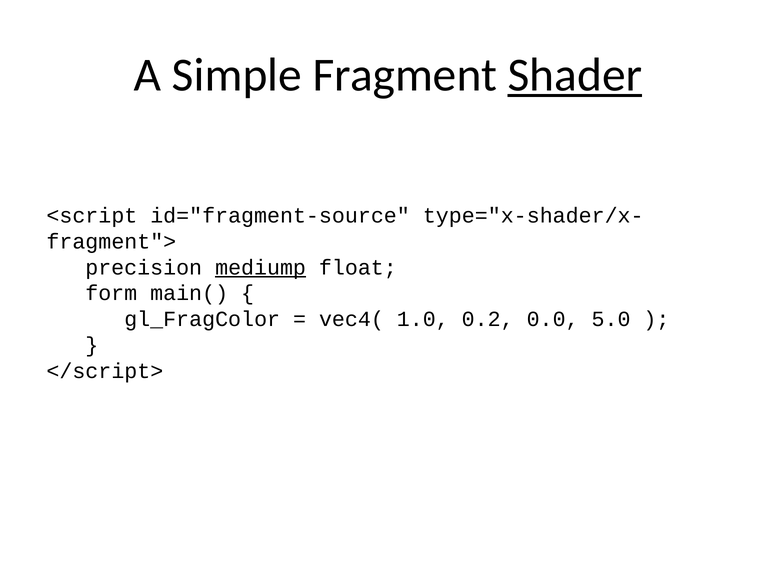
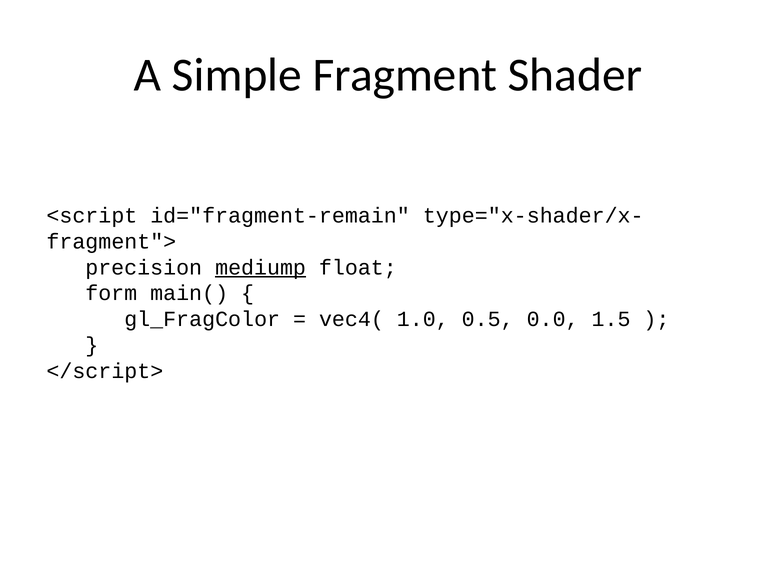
Shader underline: present -> none (575, 75)
id="fragment-source: id="fragment-source -> id="fragment-remain (280, 215)
0.2: 0.2 -> 0.5 (488, 319)
5.0: 5.0 -> 1.5 (611, 319)
